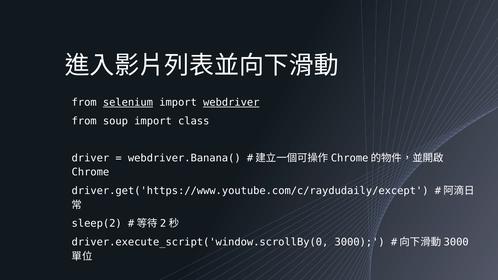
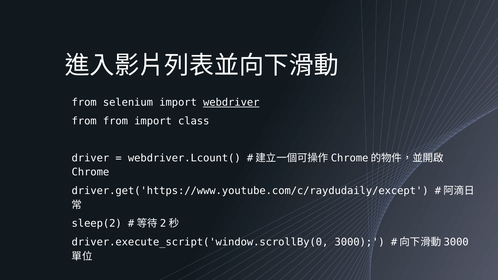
selenium underline: present -> none (128, 103)
from soup: soup -> from (115, 121)
webdriver.Banana(: webdriver.Banana( -> webdriver.Lcount( (184, 158)
